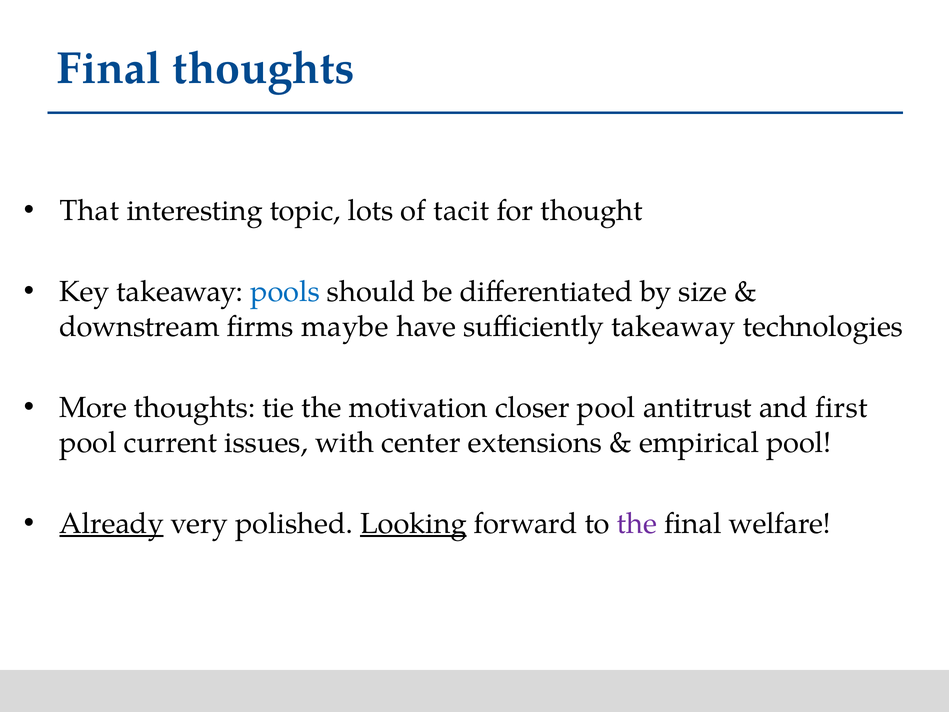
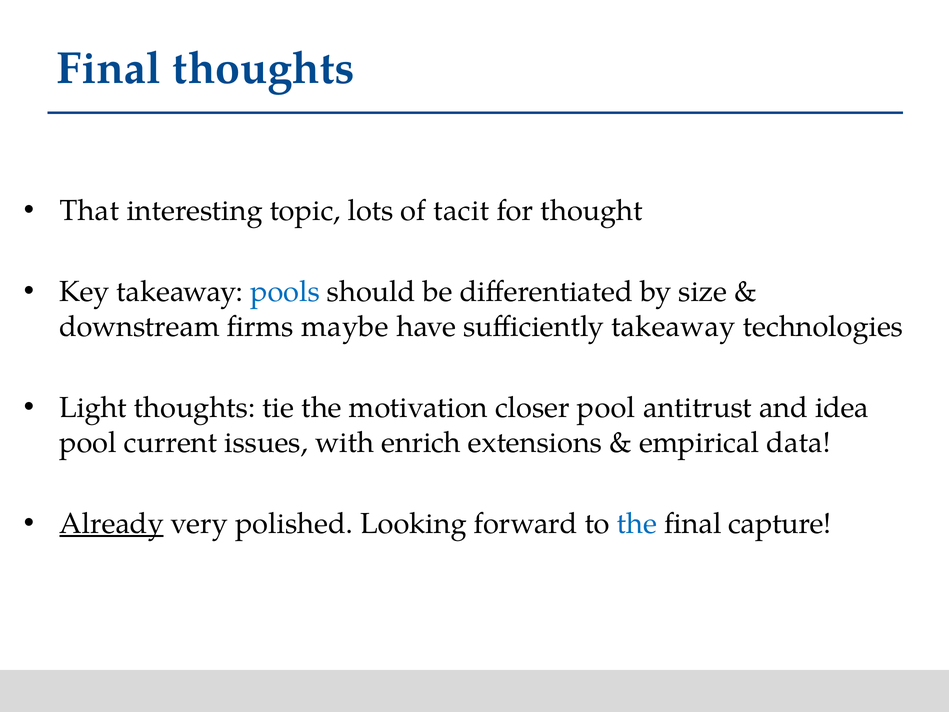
More: More -> Light (93, 408)
first: first -> idea (842, 408)
center: center -> enrich (421, 442)
empirical pool: pool -> data (799, 442)
Looking underline: present -> none (413, 523)
the colour: purple -> blue (637, 523)
welfare: welfare -> capture (780, 523)
